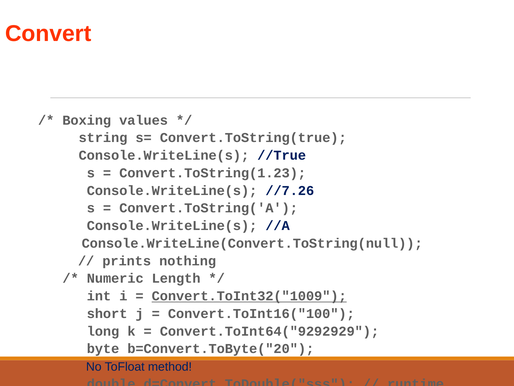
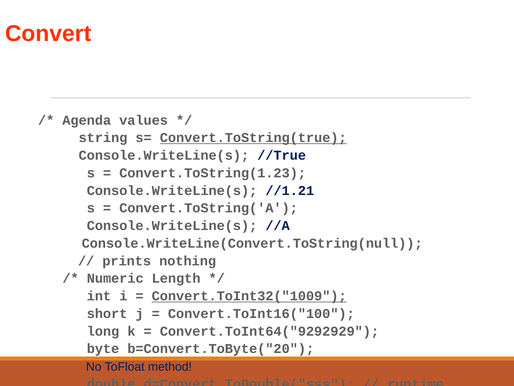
Boxing: Boxing -> Agenda (87, 120)
Convert.ToString(true underline: none -> present (253, 138)
//7.26: //7.26 -> //1.21 (290, 190)
